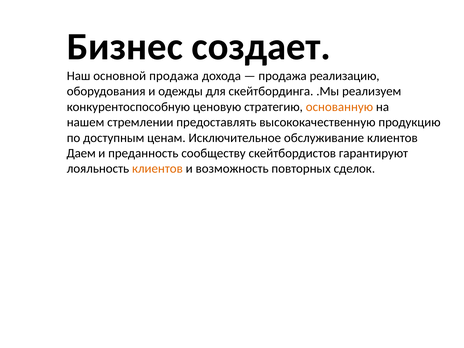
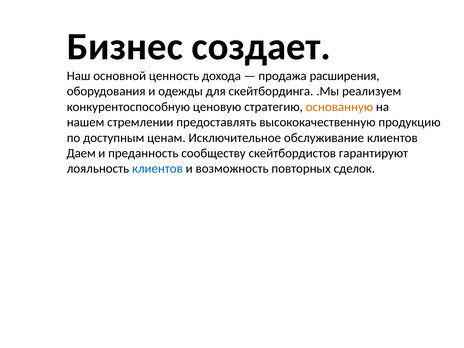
основной продажа: продажа -> ценность (174, 76)
реализацию: реализацию -> расширения (345, 76)
клиентов colour: orange -> blue (157, 169)
